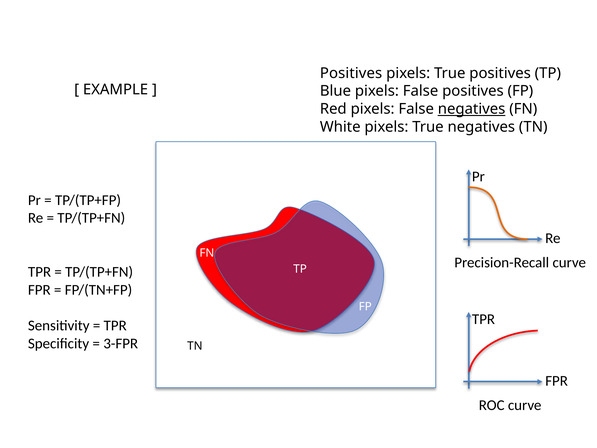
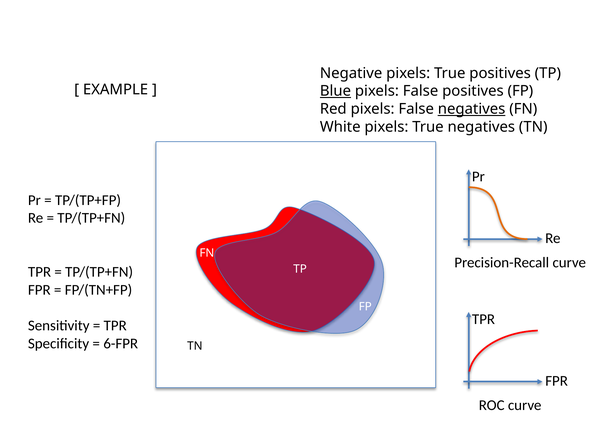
Positives: Positives -> Negative (351, 73)
Blue underline: none -> present (335, 91)
3-FPR: 3-FPR -> 6-FPR (121, 343)
